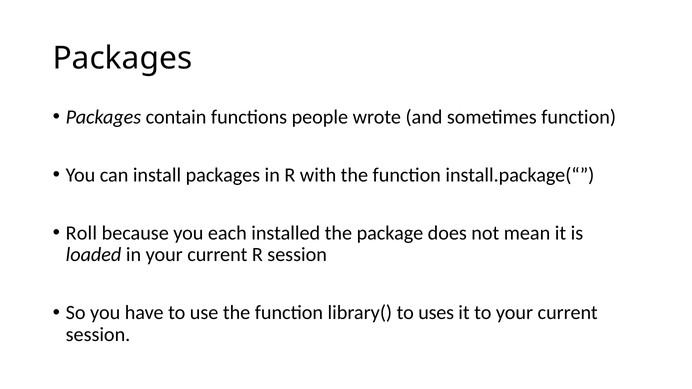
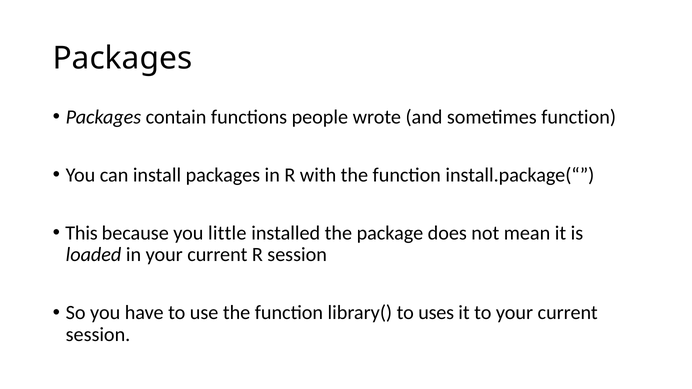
Roll: Roll -> This (82, 233)
each: each -> little (227, 233)
